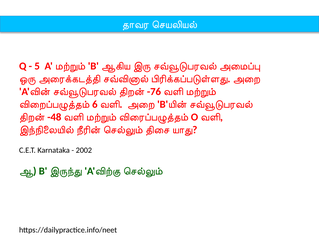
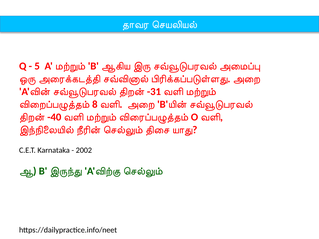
-76: -76 -> -31 (154, 92)
6: 6 -> 8 (95, 104)
-48: -48 -> -40 (54, 117)
